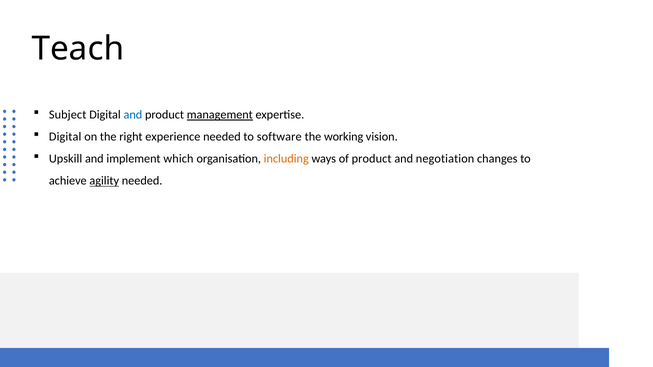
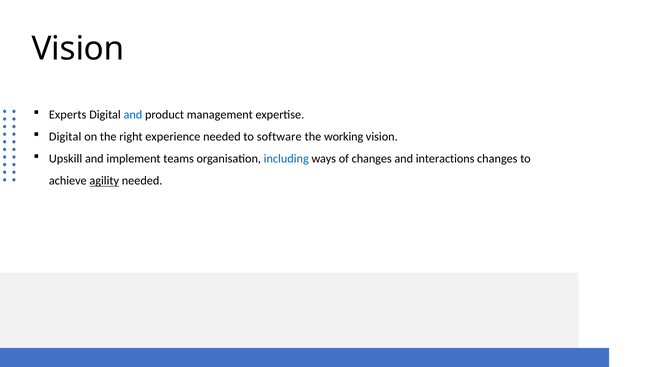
Teach: Teach -> Vision (78, 49)
Subject: Subject -> Experts (68, 115)
management underline: present -> none (220, 115)
which: which -> teams (179, 159)
including colour: orange -> blue (286, 159)
of product: product -> changes (372, 159)
negotiation: negotiation -> interactions (445, 159)
